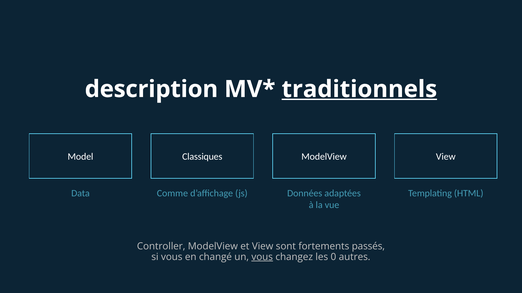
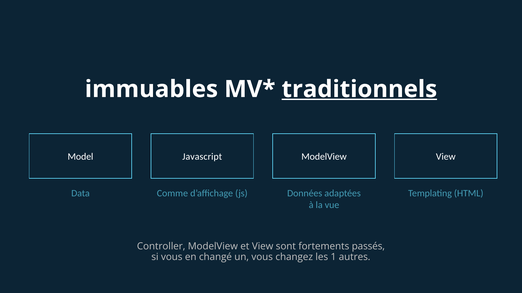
description: description -> immuables (151, 89)
Classiques: Classiques -> Javascript (202, 157)
vous underline: present -> none (262, 257)
0: 0 -> 1 (333, 257)
